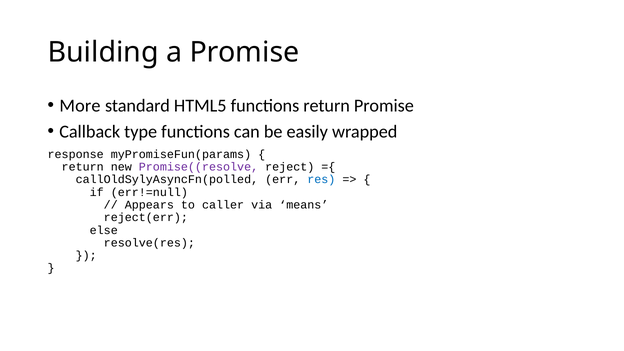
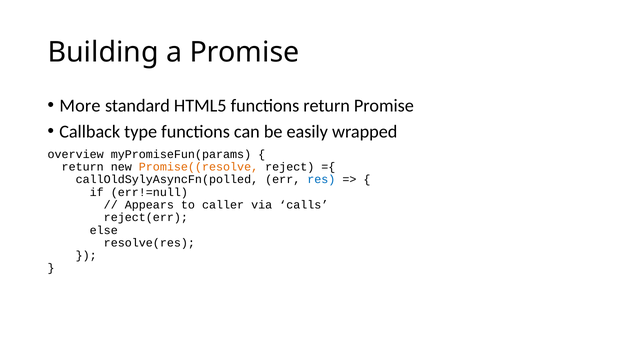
response: response -> overview (76, 154)
Promise((resolve colour: purple -> orange (199, 167)
means: means -> calls (304, 205)
